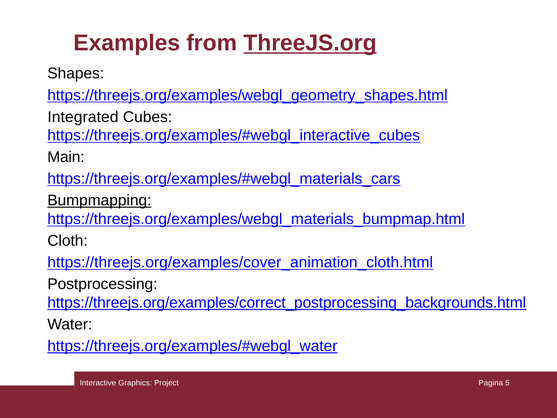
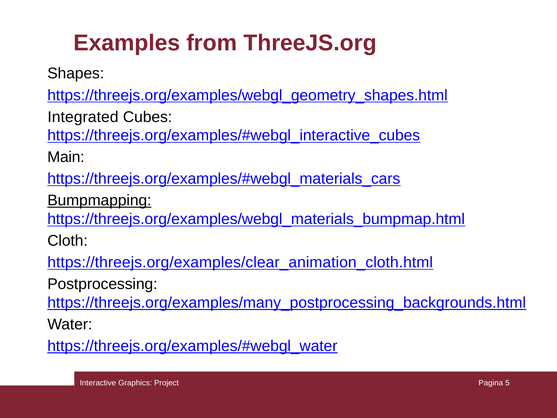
ThreeJS.org underline: present -> none (310, 43)
https://threejs.org/examples/cover_animation_cloth.html: https://threejs.org/examples/cover_animation_cloth.html -> https://threejs.org/examples/clear_animation_cloth.html (240, 262)
https://threejs.org/examples/correct_postprocessing_backgrounds.html: https://threejs.org/examples/correct_postprocessing_backgrounds.html -> https://threejs.org/examples/many_postprocessing_backgrounds.html (287, 303)
